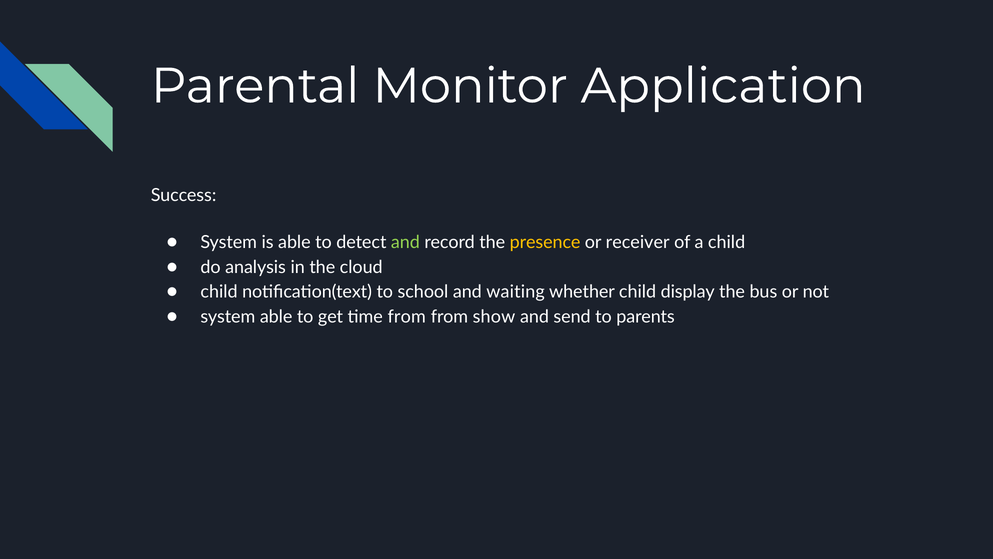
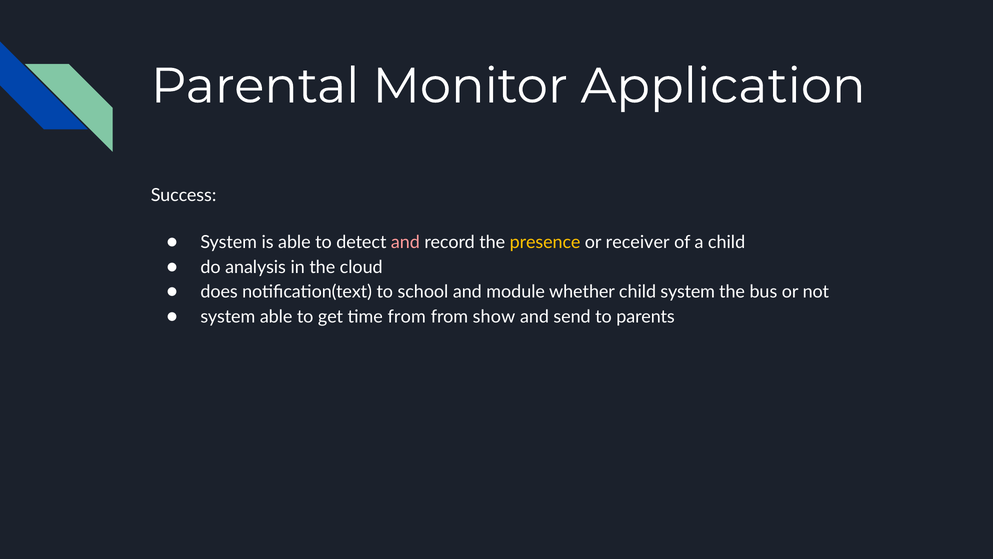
and colour: light green -> pink (405, 242)
child: child -> does (219, 292)
waiting: waiting -> module (516, 292)
child display: display -> system (688, 292)
